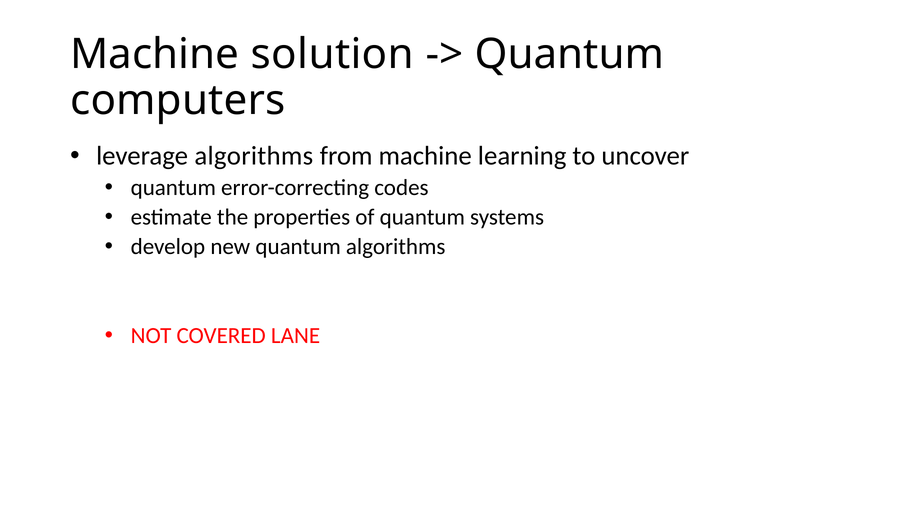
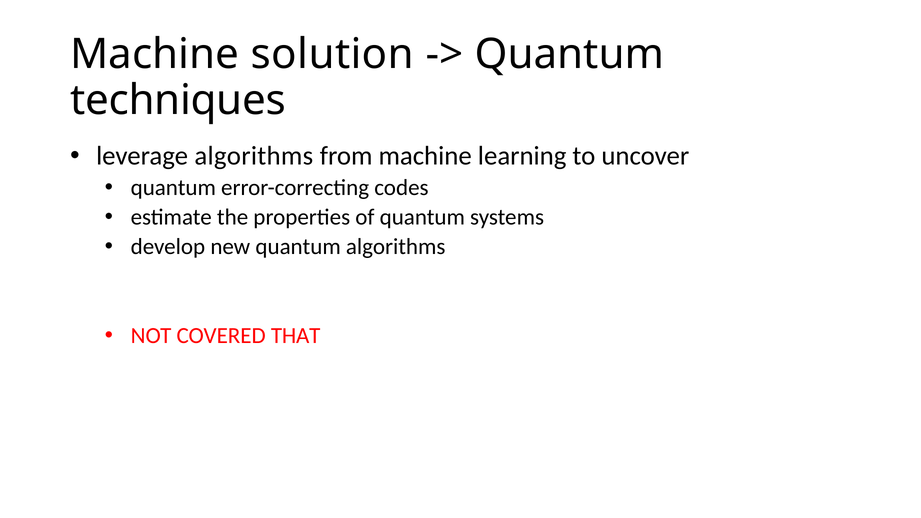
computers: computers -> techniques (178, 100)
LANE: LANE -> THAT (296, 336)
